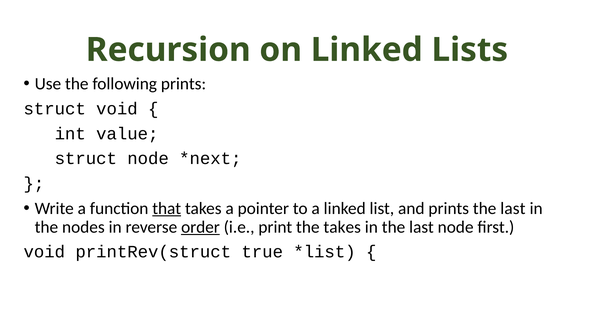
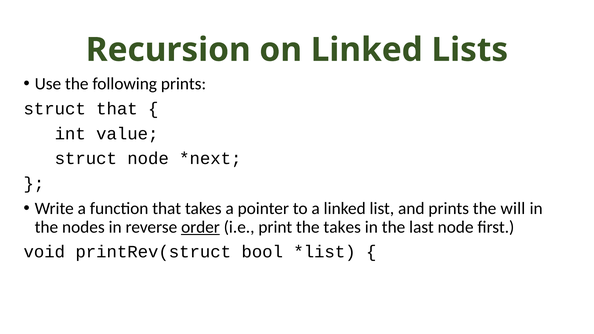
struct void: void -> that (117, 109)
that underline: present -> none (167, 208)
prints the last: last -> will (513, 208)
true: true -> bool (262, 252)
